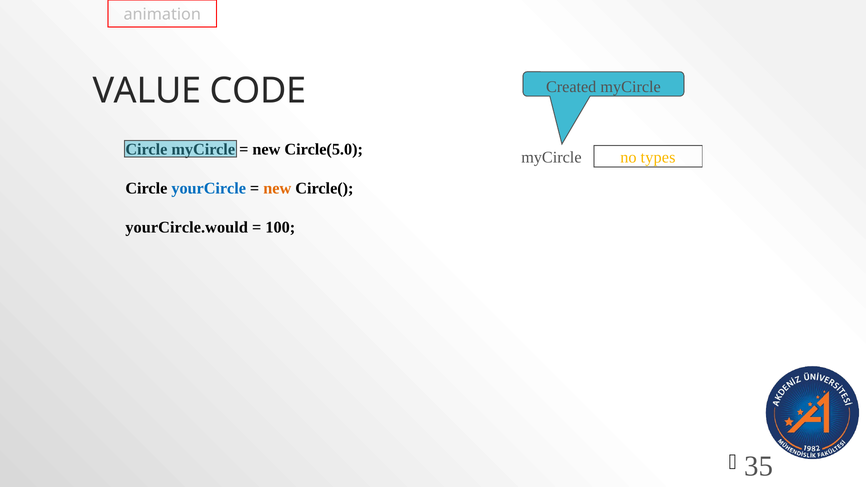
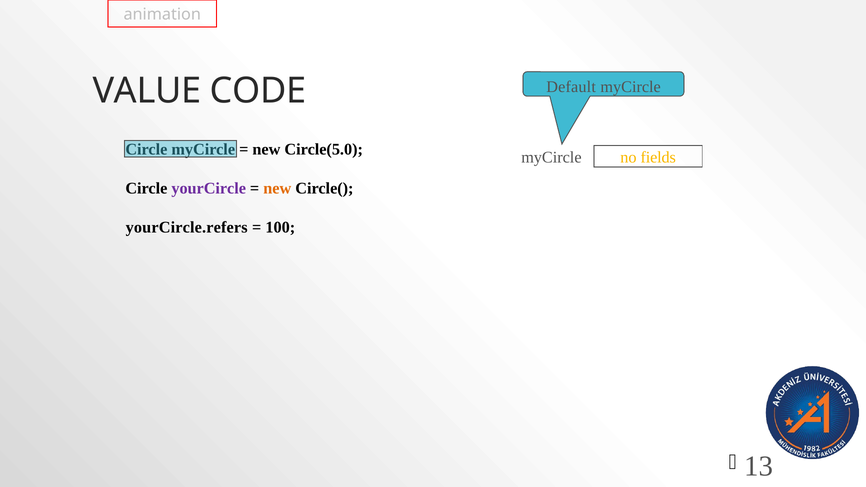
Created: Created -> Default (571, 87)
types: types -> fields (658, 157)
yourCircle colour: blue -> purple (209, 188)
yourCircle.would: yourCircle.would -> yourCircle.refers (187, 227)
35: 35 -> 13 (759, 467)
